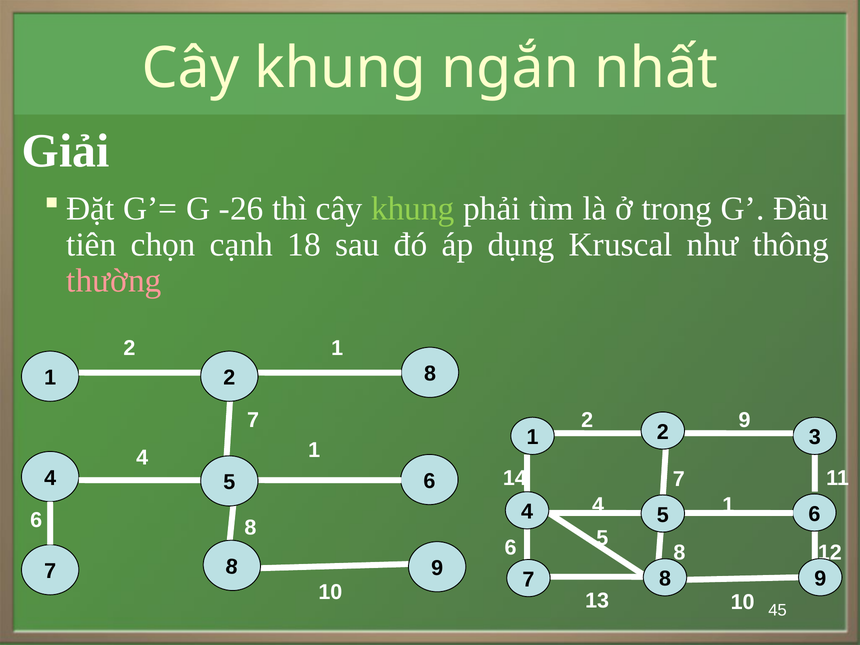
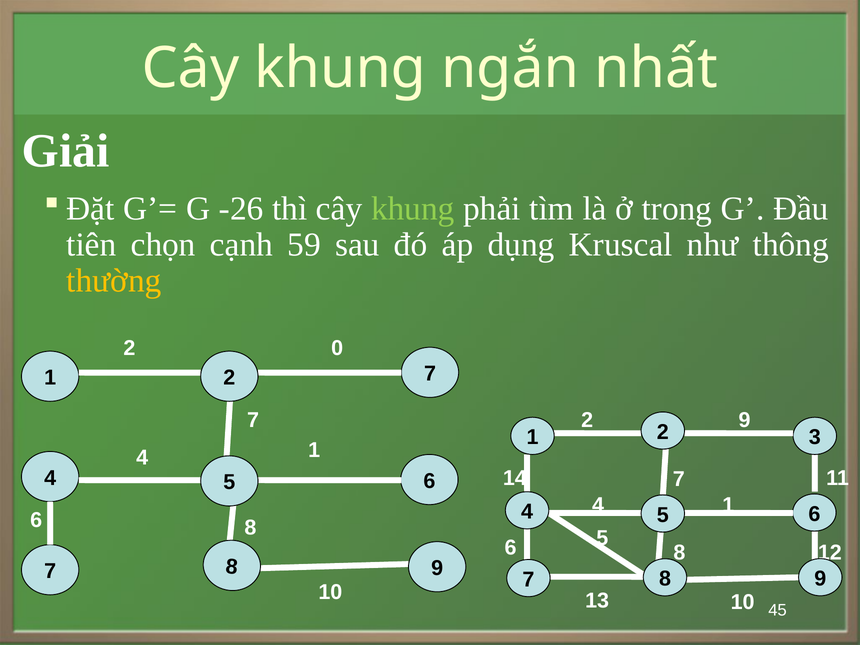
18: 18 -> 59 (304, 245)
thường colour: pink -> yellow (114, 281)
2 1: 1 -> 0 (337, 348)
1 8: 8 -> 7 (430, 374)
